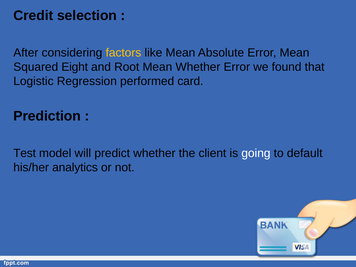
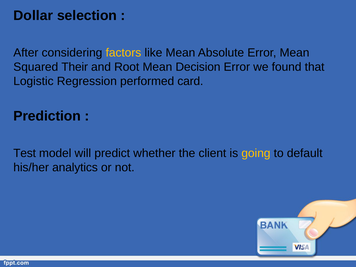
Credit: Credit -> Dollar (33, 16)
Eight: Eight -> Their (75, 67)
Mean Whether: Whether -> Decision (198, 67)
going colour: white -> yellow (256, 153)
